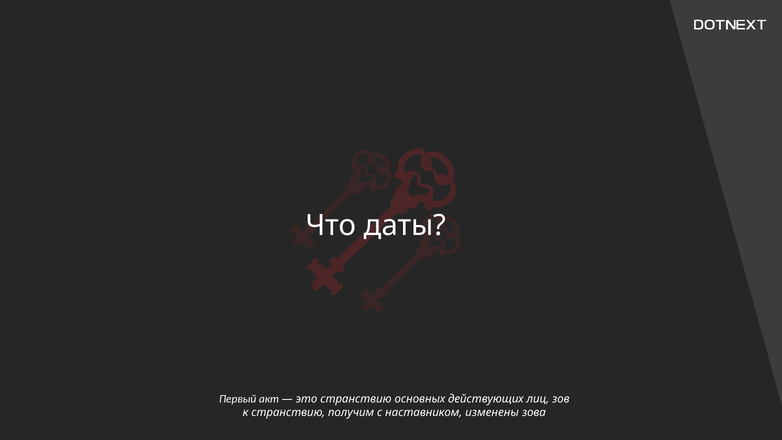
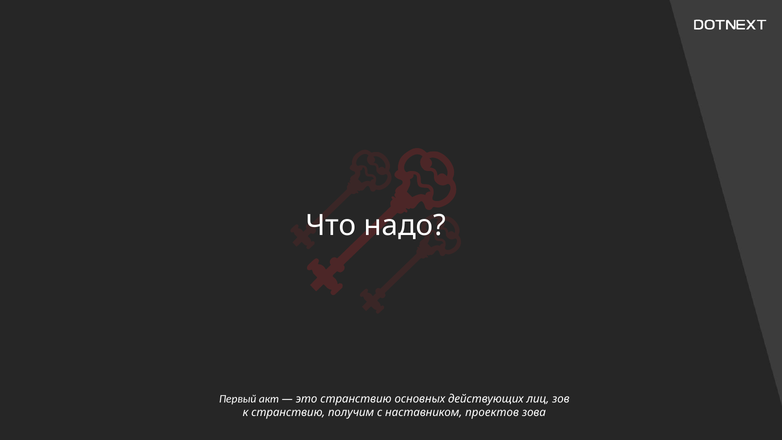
даты: даты -> надо (405, 225)
изменены: изменены -> проектов (492, 412)
